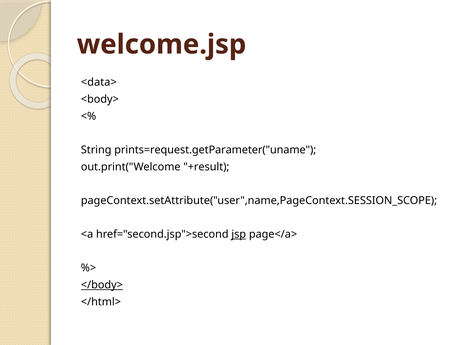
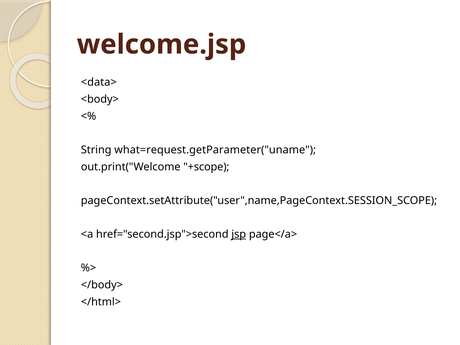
prints=request.getParameter("uname: prints=request.getParameter("uname -> what=request.getParameter("uname (215, 150)
+result: +result -> +scope (206, 167)
</body> underline: present -> none (102, 285)
